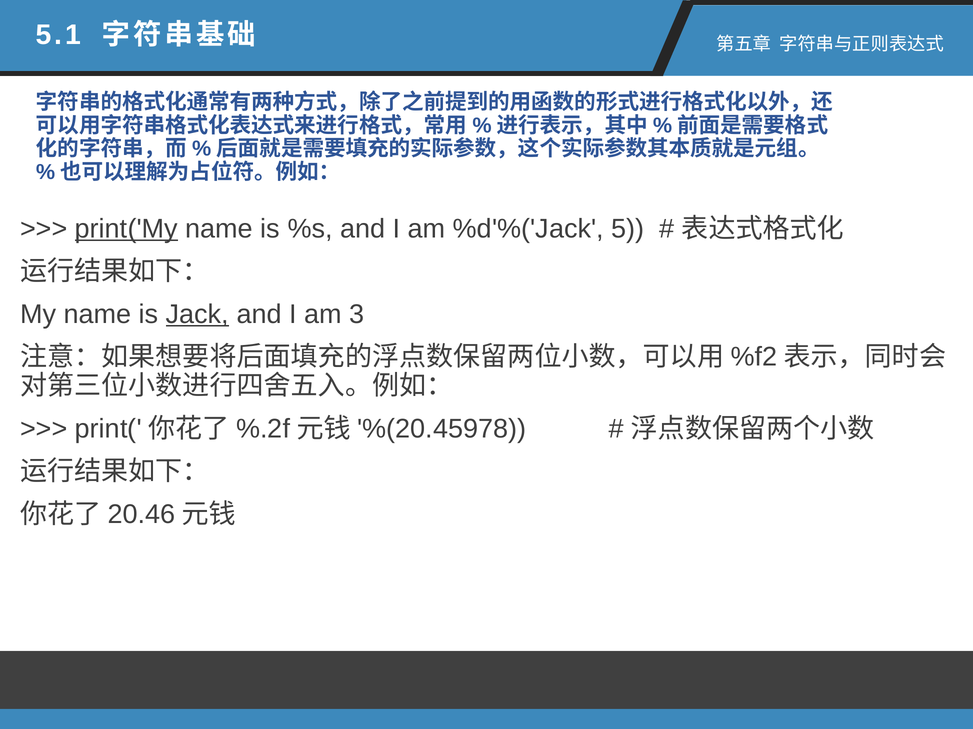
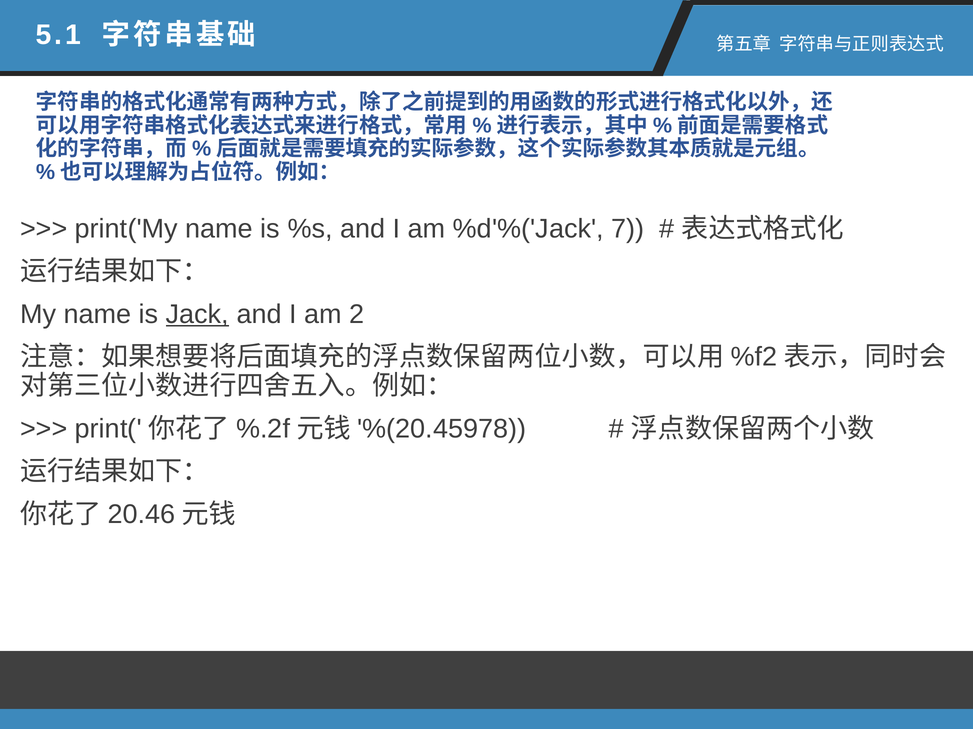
print('My underline: present -> none (126, 229)
5: 5 -> 7 (628, 229)
3: 3 -> 2 (357, 314)
